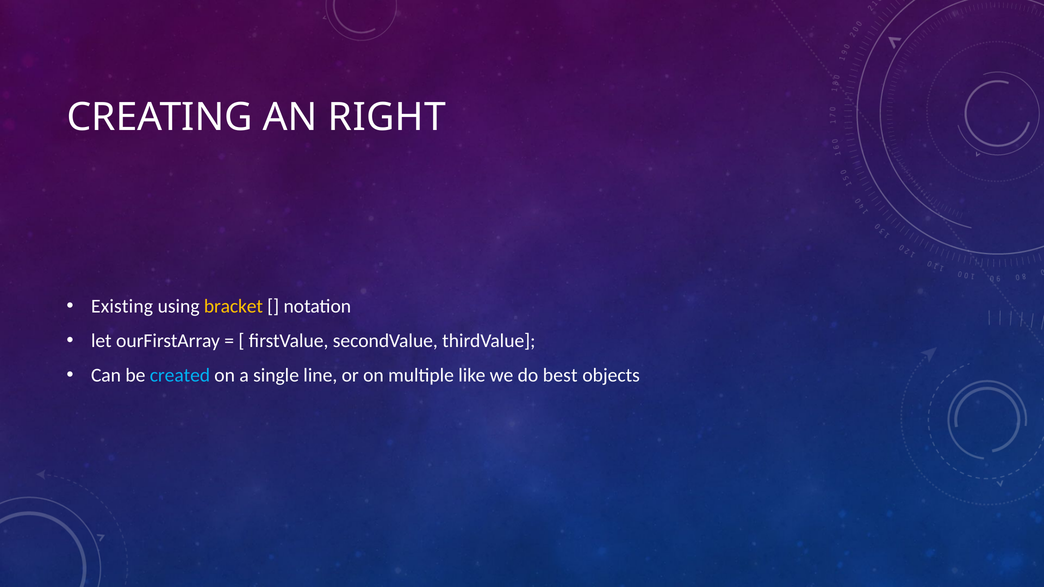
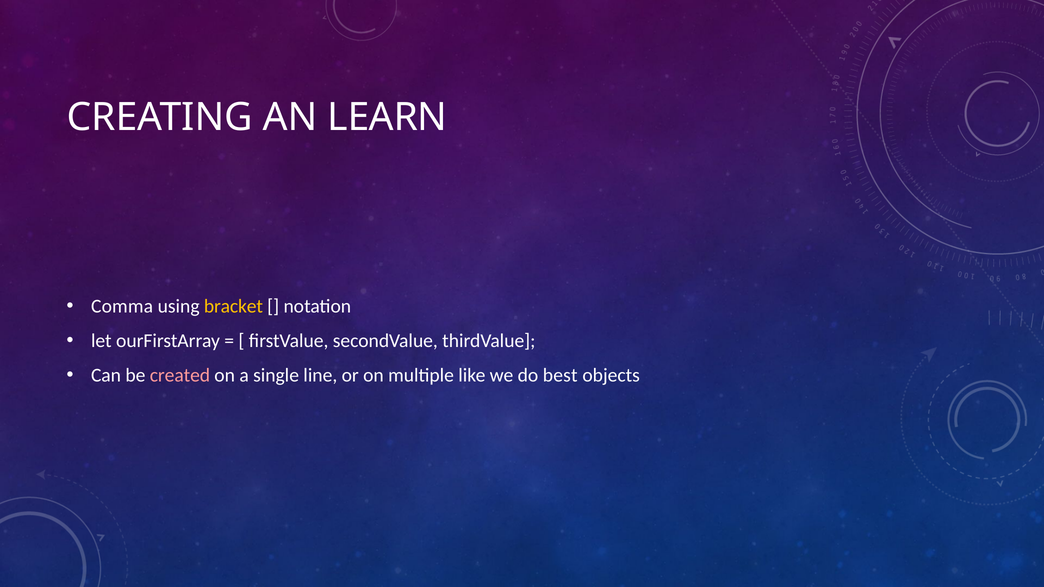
RIGHT: RIGHT -> LEARN (387, 117)
Existing: Existing -> Comma (122, 307)
created colour: light blue -> pink (180, 375)
